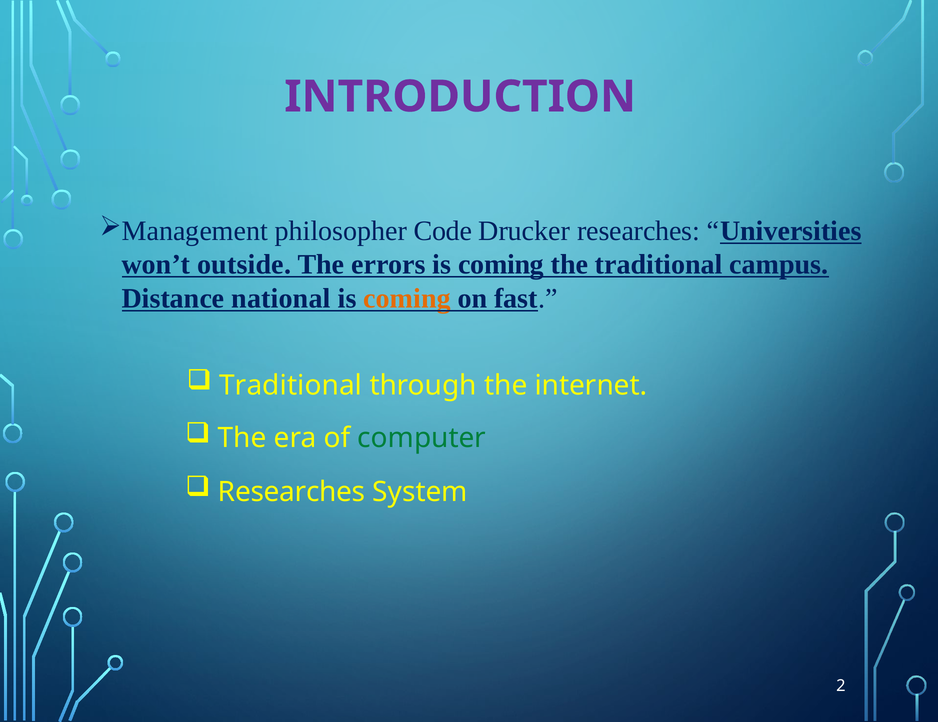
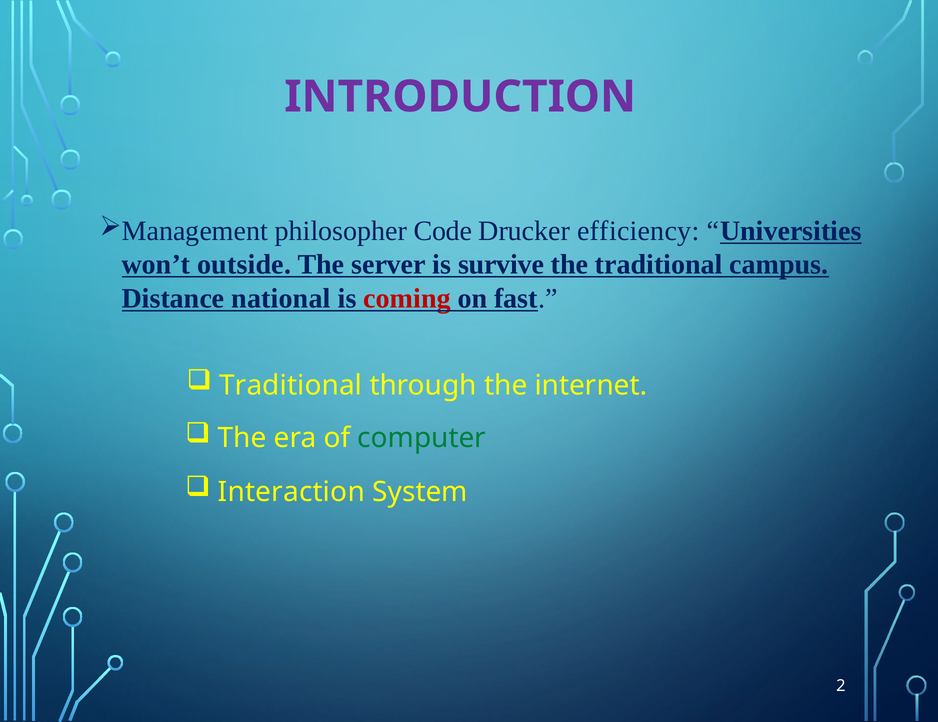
Drucker researches: researches -> efficiency (638, 231)
errors: errors -> server (389, 264)
coming: coming -> survive (501, 264)
coming colour: orange -> red (407, 298)
Researches: Researches -> Interaction (291, 491)
